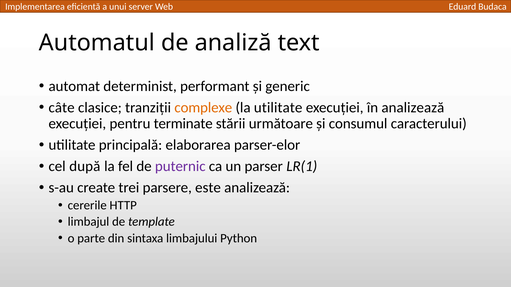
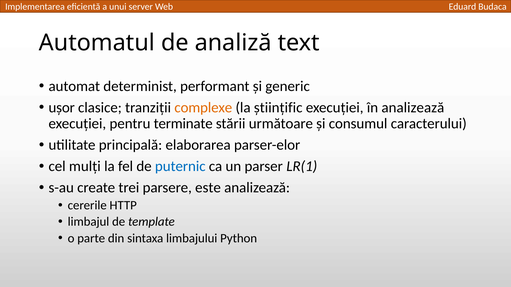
câte: câte -> ușor (62, 108)
la utilitate: utilitate -> științific (278, 108)
după: după -> mulți (85, 167)
puternic colour: purple -> blue (180, 167)
